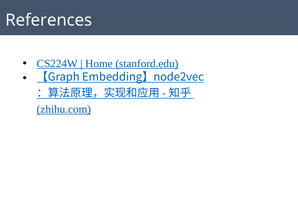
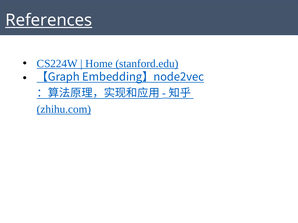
References underline: none -> present (49, 20)
